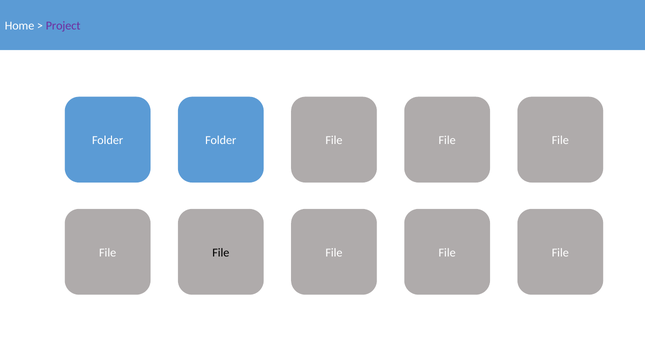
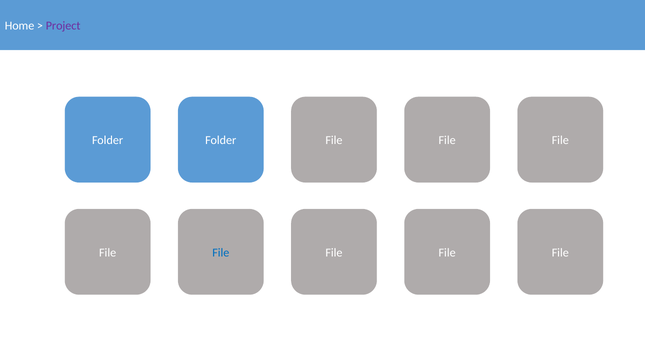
File colour: black -> blue (221, 253)
